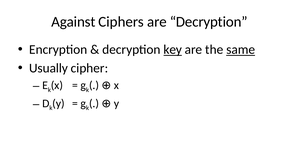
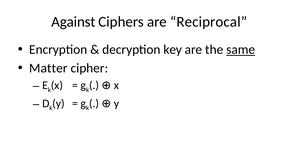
are Decryption: Decryption -> Reciprocal (209, 22)
key underline: present -> none (173, 50)
Usually: Usually -> Matter (48, 68)
